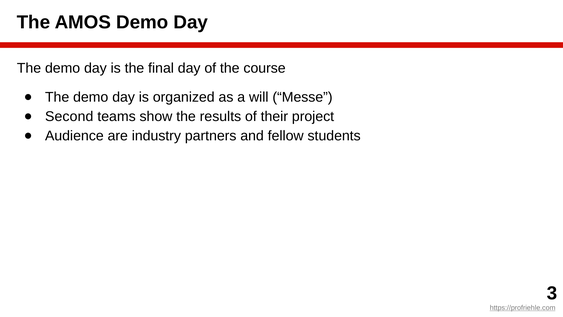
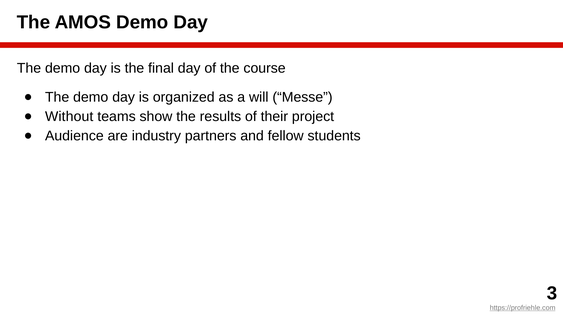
Second: Second -> Without (69, 116)
